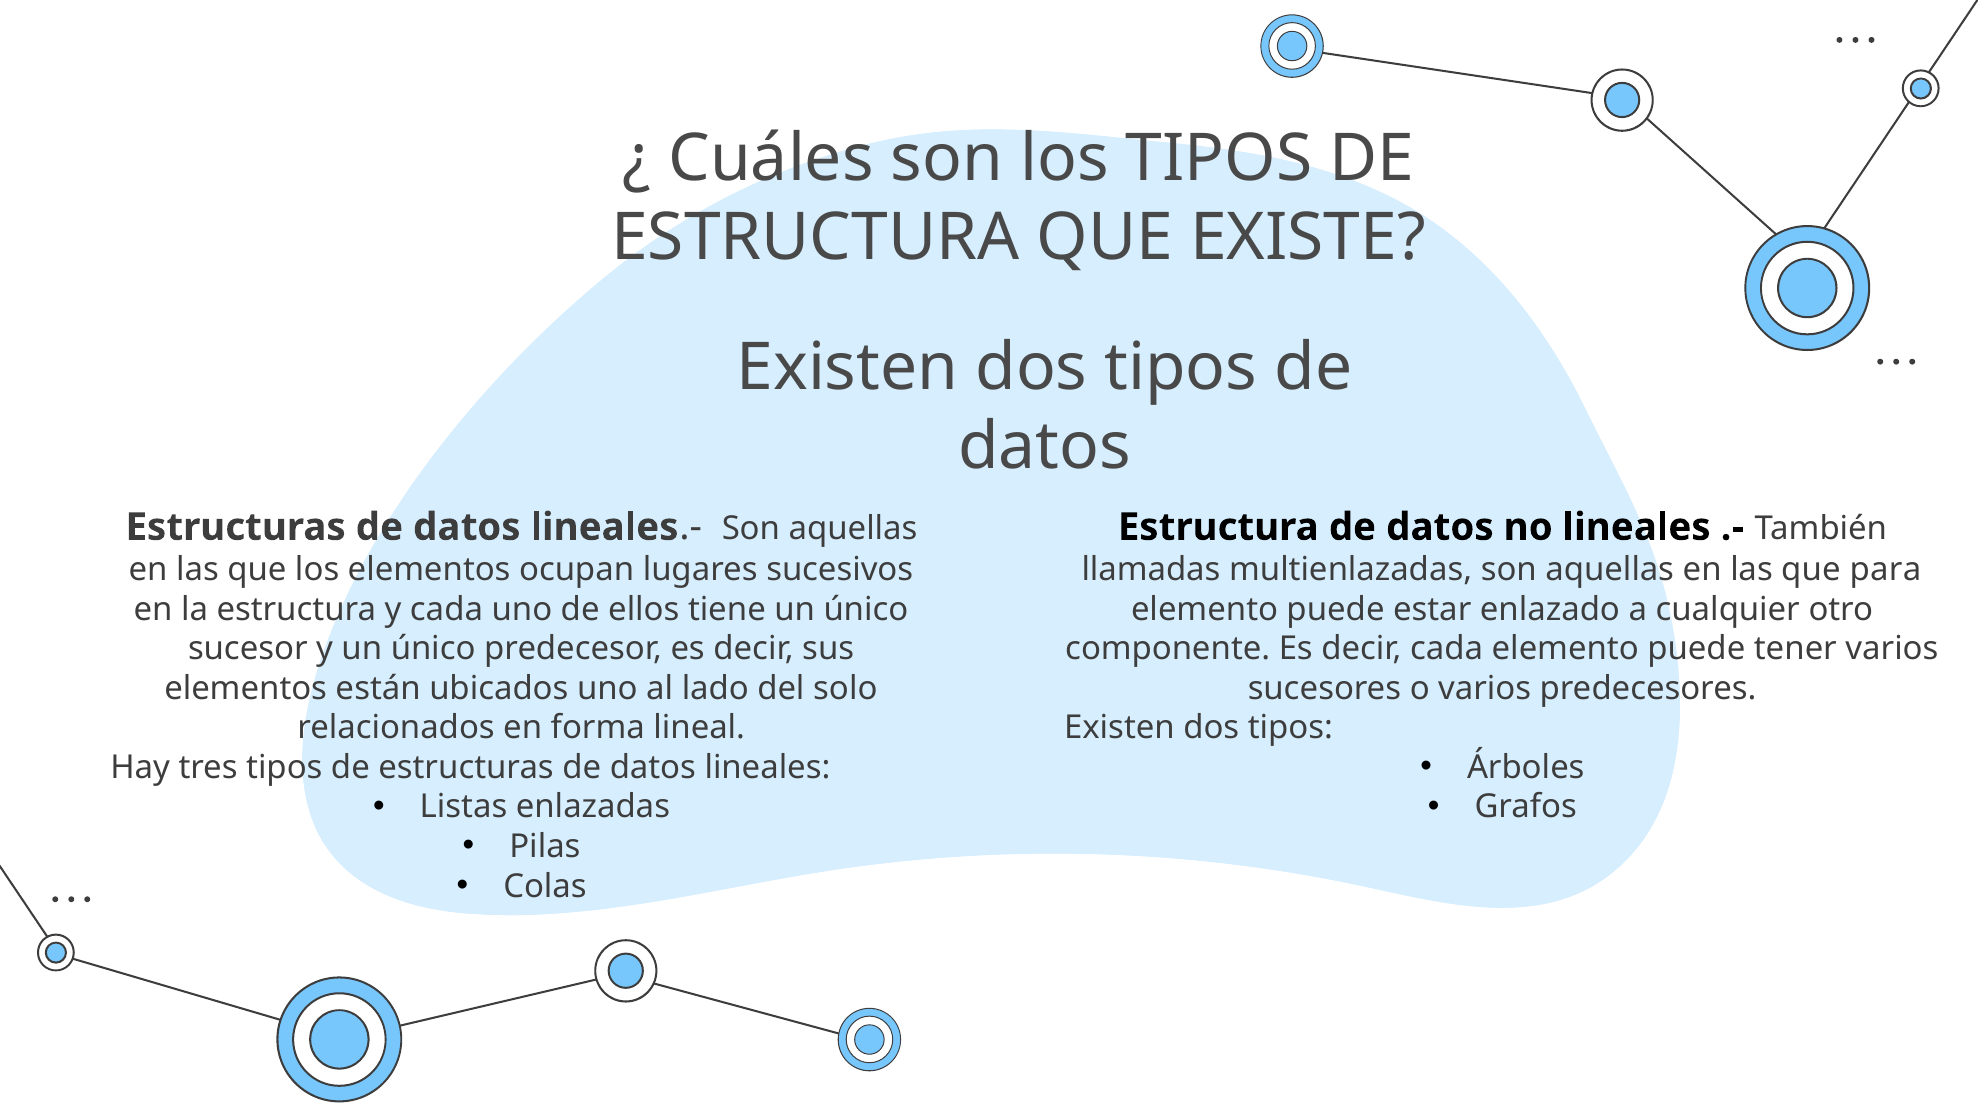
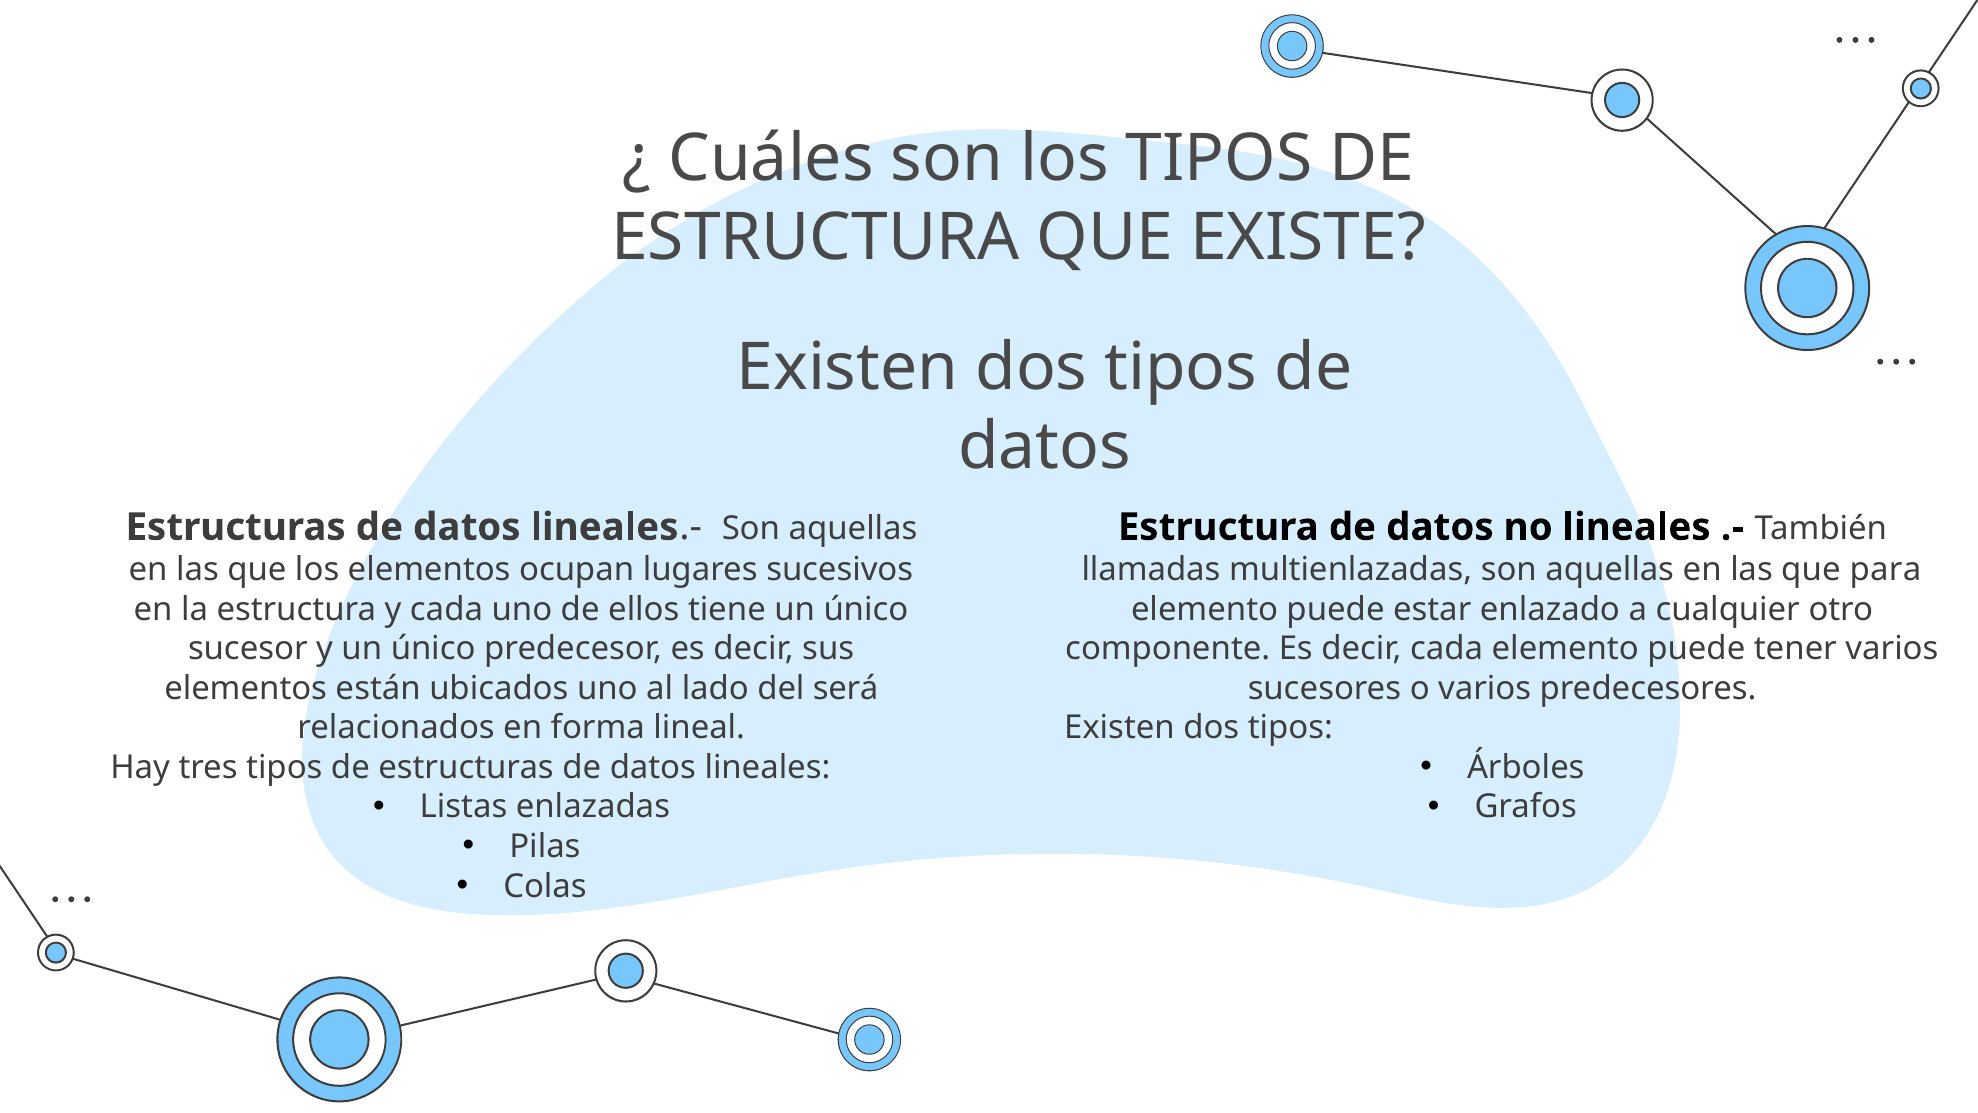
solo: solo -> será (846, 688)
